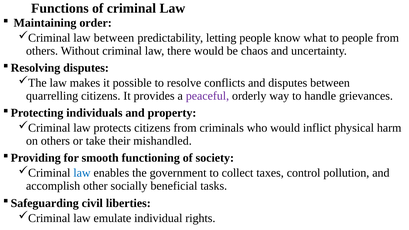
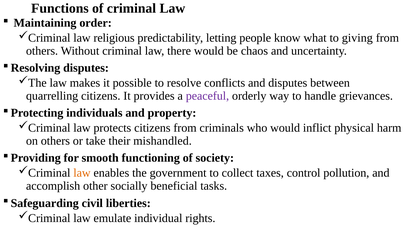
law between: between -> religious (114, 38)
to people: people -> giving (357, 38)
law colour: blue -> orange (82, 173)
